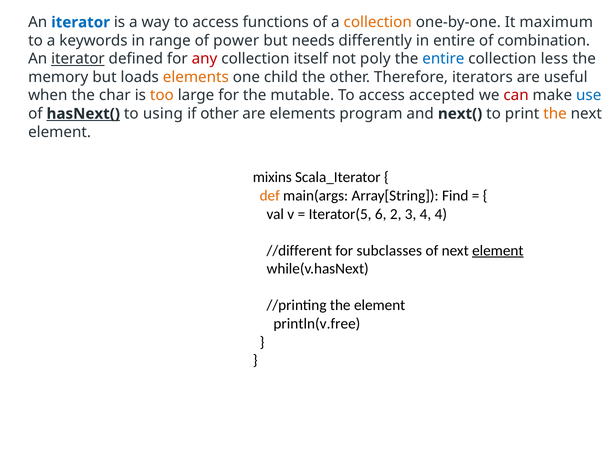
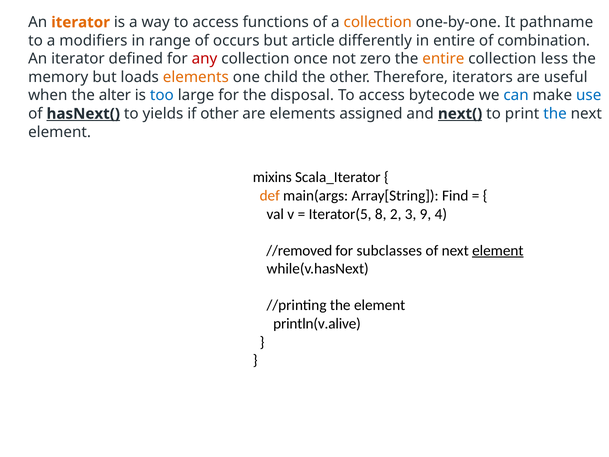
iterator colour: blue -> orange (81, 22)
maximum: maximum -> pathname (556, 22)
keywords: keywords -> modifiers (93, 41)
power: power -> occurs (236, 41)
needs: needs -> article (313, 41)
iterator underline: present -> none (78, 59)
itself: itself -> once (311, 59)
poly: poly -> zero (375, 59)
entire colour: blue -> orange (443, 59)
char: char -> alter (115, 95)
too colour: orange -> blue (162, 95)
mutable: mutable -> disposal (302, 95)
accepted: accepted -> bytecode (442, 95)
can colour: red -> blue (516, 95)
using: using -> yields (163, 114)
program: program -> assigned (371, 114)
next( underline: none -> present (460, 114)
the colour: orange -> blue (555, 114)
6: 6 -> 8 (381, 214)
3 4: 4 -> 9 (425, 214)
//different: //different -> //removed (299, 250)
println(v.free: println(v.free -> println(v.alive (317, 324)
